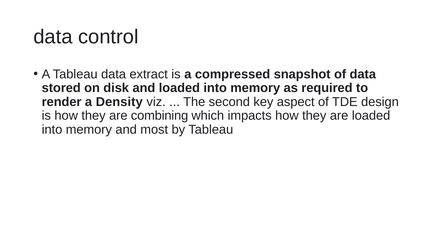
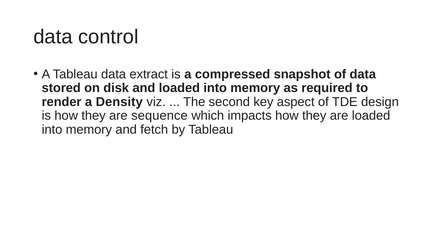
combining: combining -> sequence (159, 116)
most: most -> fetch (154, 130)
